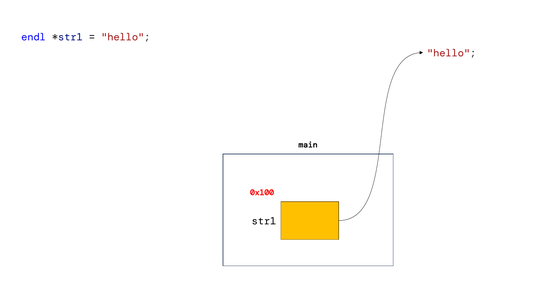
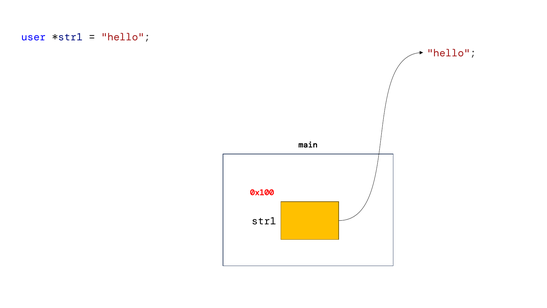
endl: endl -> user (34, 37)
